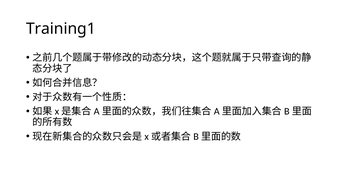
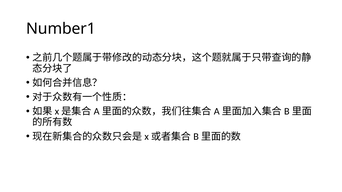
Training1: Training1 -> Number1 (61, 29)
